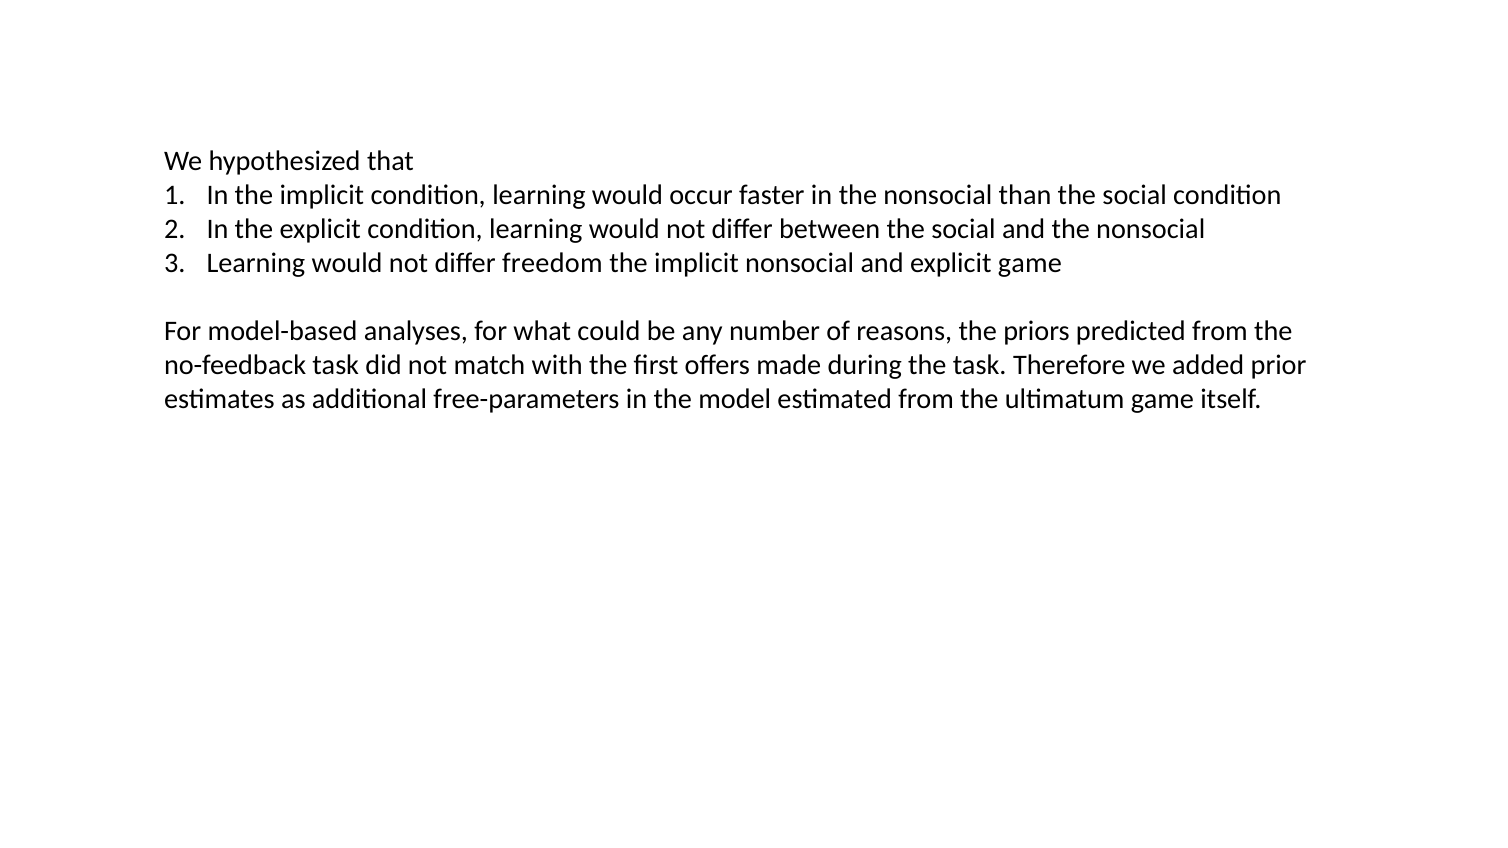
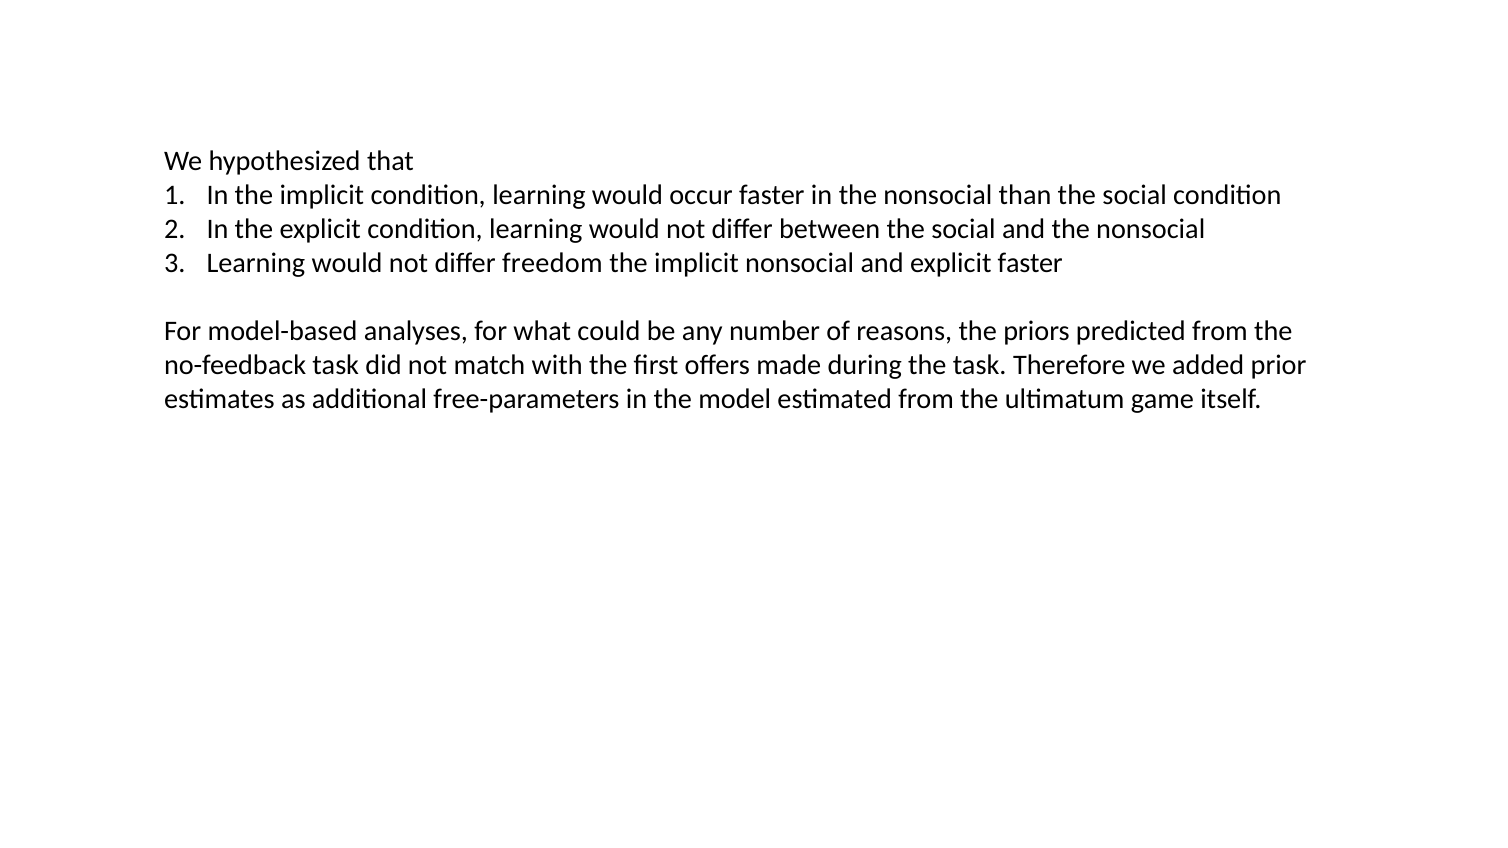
explicit game: game -> faster (1030, 263)
